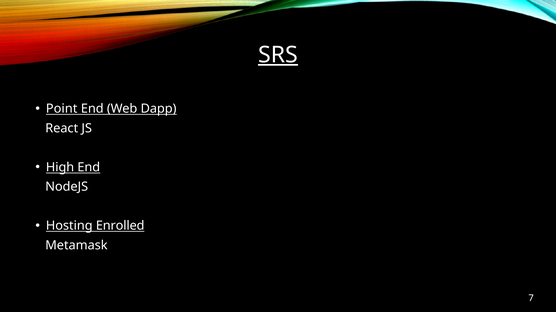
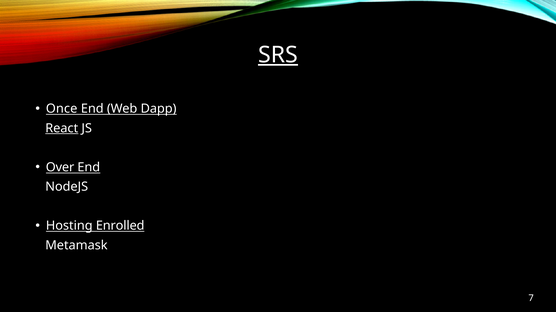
Point: Point -> Once (62, 109)
React underline: none -> present (62, 129)
High: High -> Over (60, 168)
